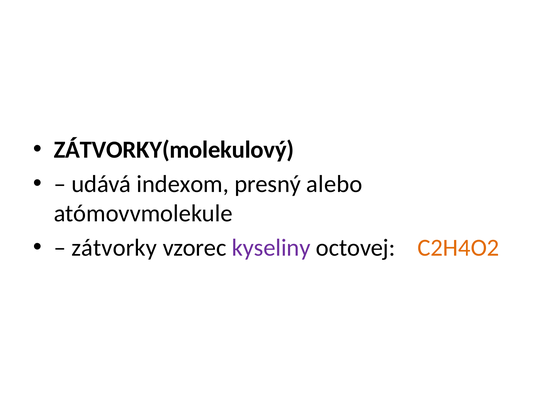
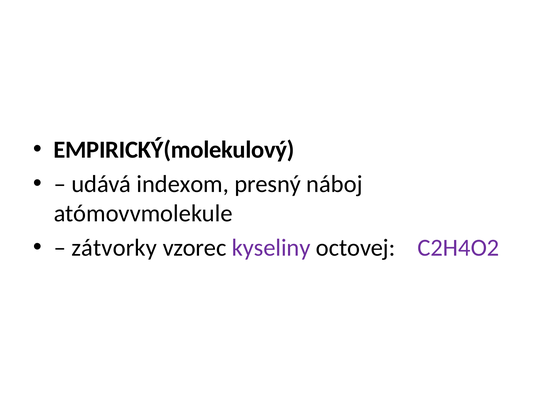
ZÁTVORKY(molekulový: ZÁTVORKY(molekulový -> EMPIRICKÝ(molekulový (174, 150)
alebo: alebo -> náboj (334, 184)
C2H4O2 colour: orange -> purple (458, 248)
